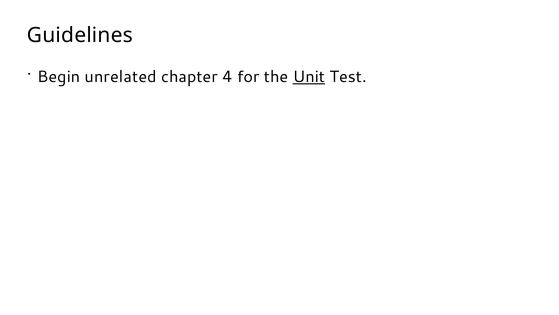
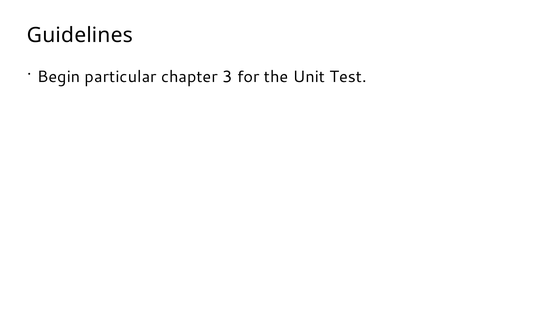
unrelated: unrelated -> particular (121, 77)
4: 4 -> 3 (227, 77)
Unit underline: present -> none (309, 77)
